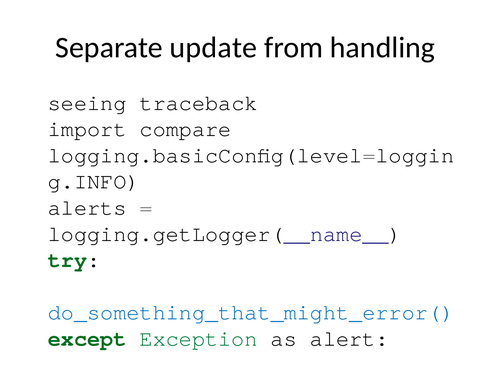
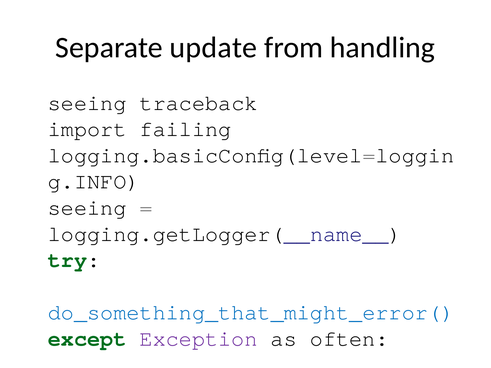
compare: compare -> failing (185, 129)
alerts: alerts -> seeing (87, 208)
Exception colour: green -> purple (199, 339)
alert: alert -> often (349, 339)
